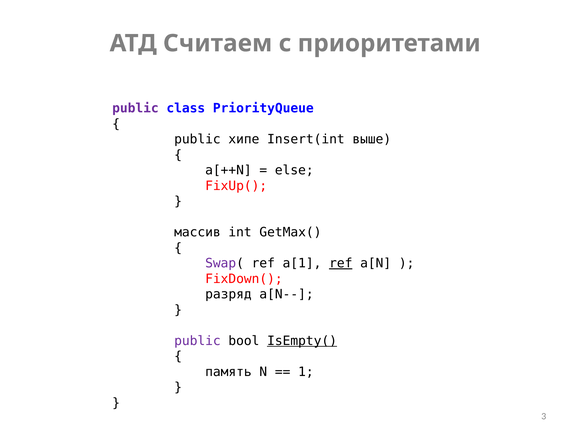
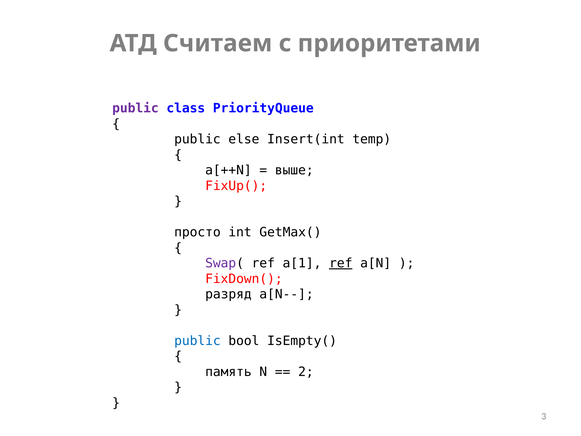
хипе: хипе -> else (244, 139)
выше: выше -> temp (372, 139)
else: else -> выше (294, 170)
массив: массив -> просто (197, 232)
public colour: purple -> blue (197, 341)
IsEmpty( underline: present -> none (302, 341)
1: 1 -> 2 (306, 372)
